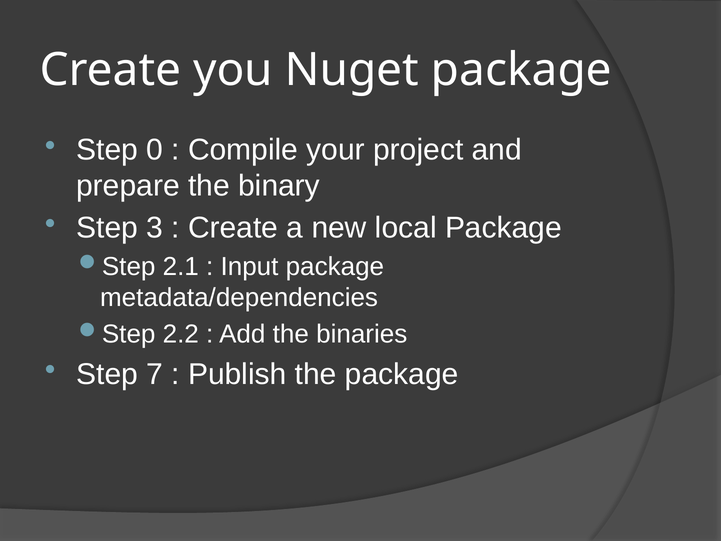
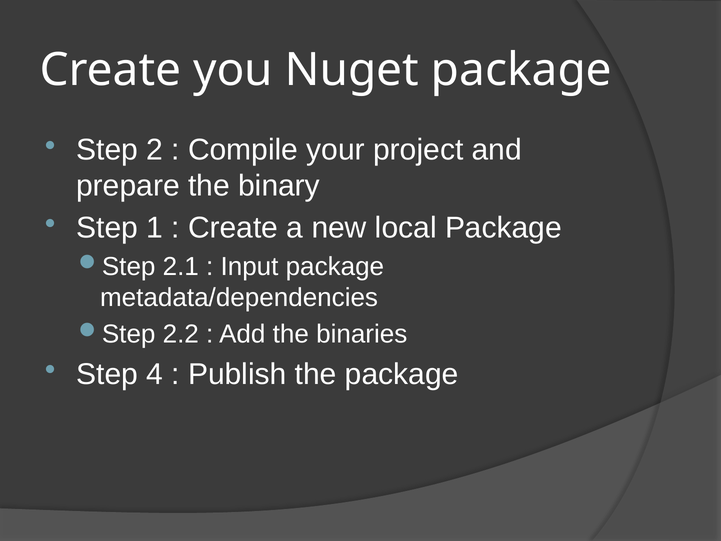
0: 0 -> 2 (155, 150)
3: 3 -> 1 (155, 228)
7: 7 -> 4 (155, 374)
